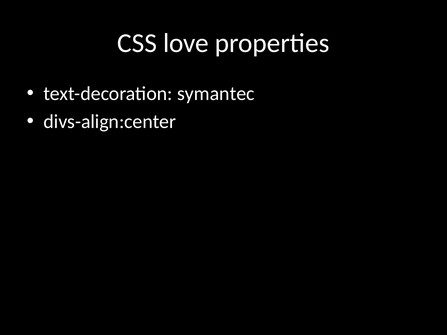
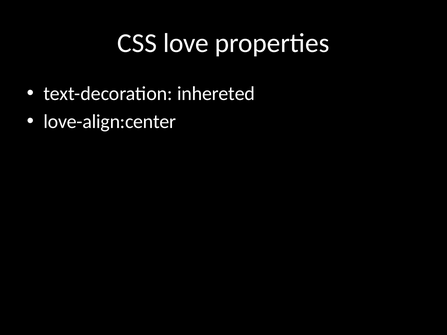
symantec: symantec -> inhereted (216, 94)
divs-align:center: divs-align:center -> love-align:center (110, 122)
